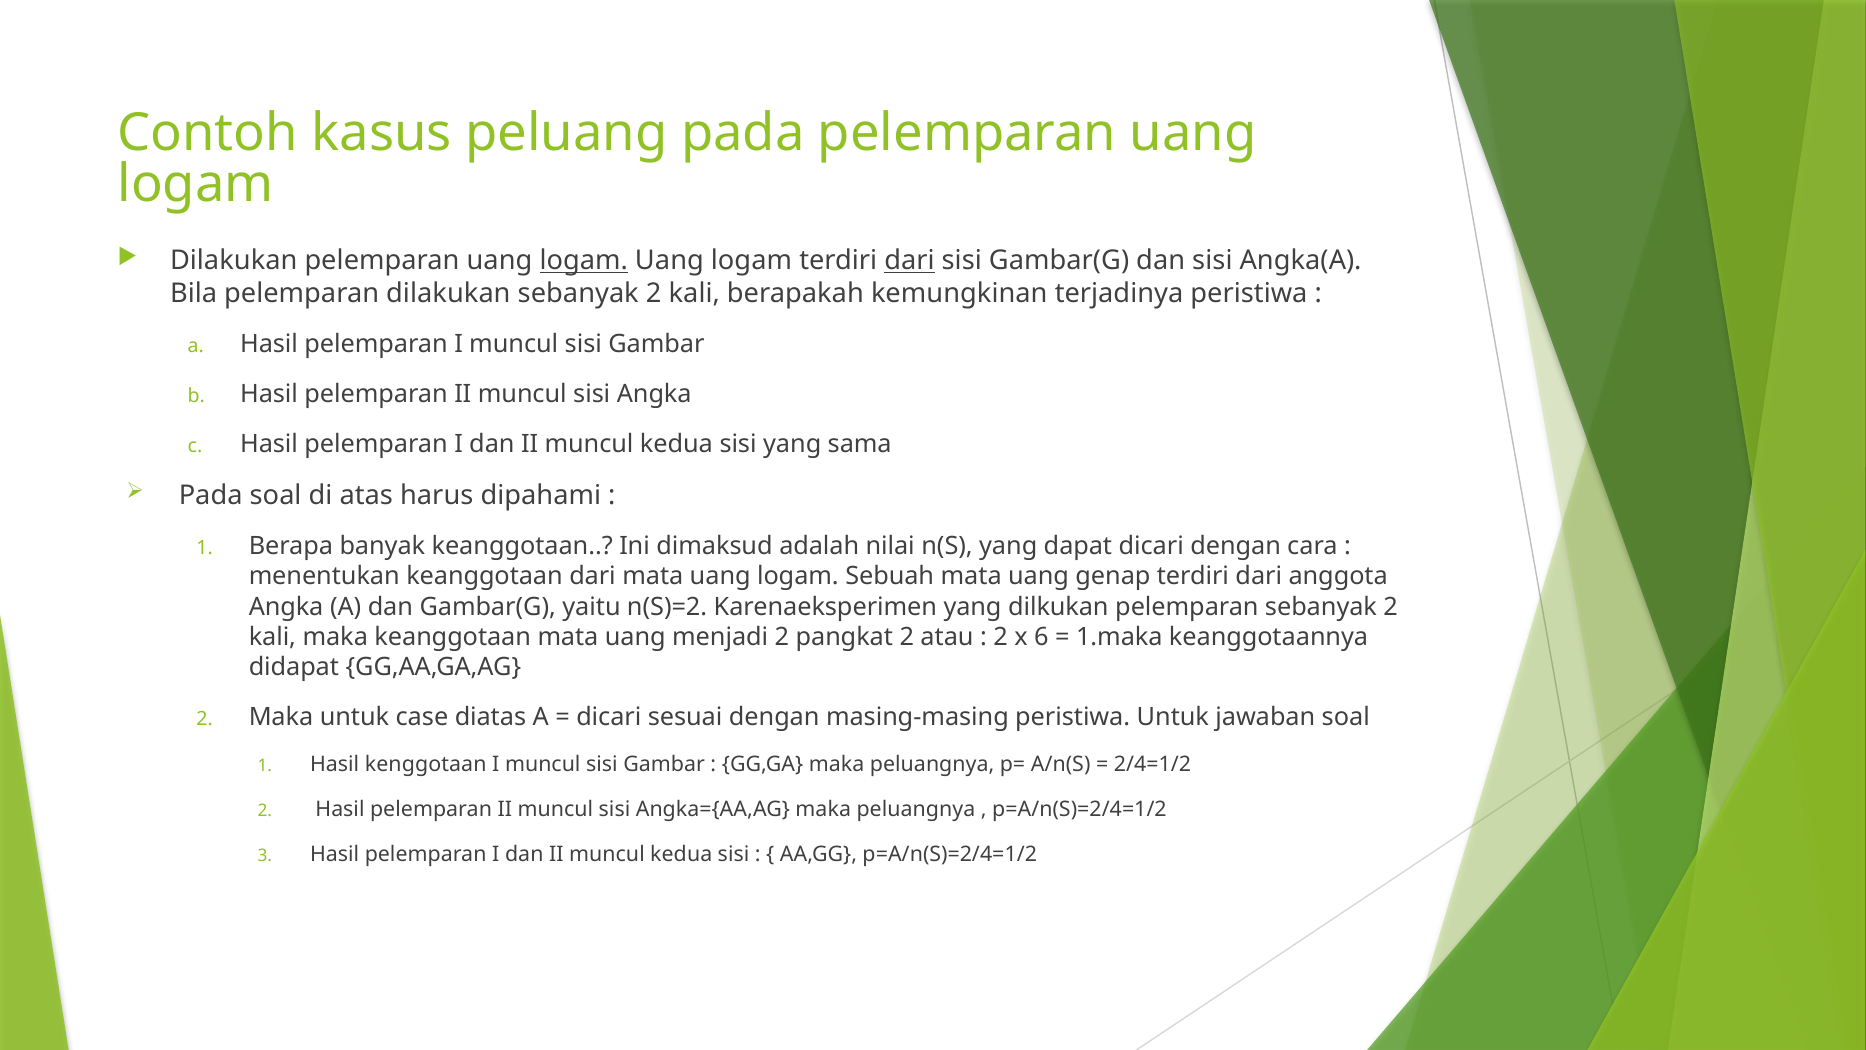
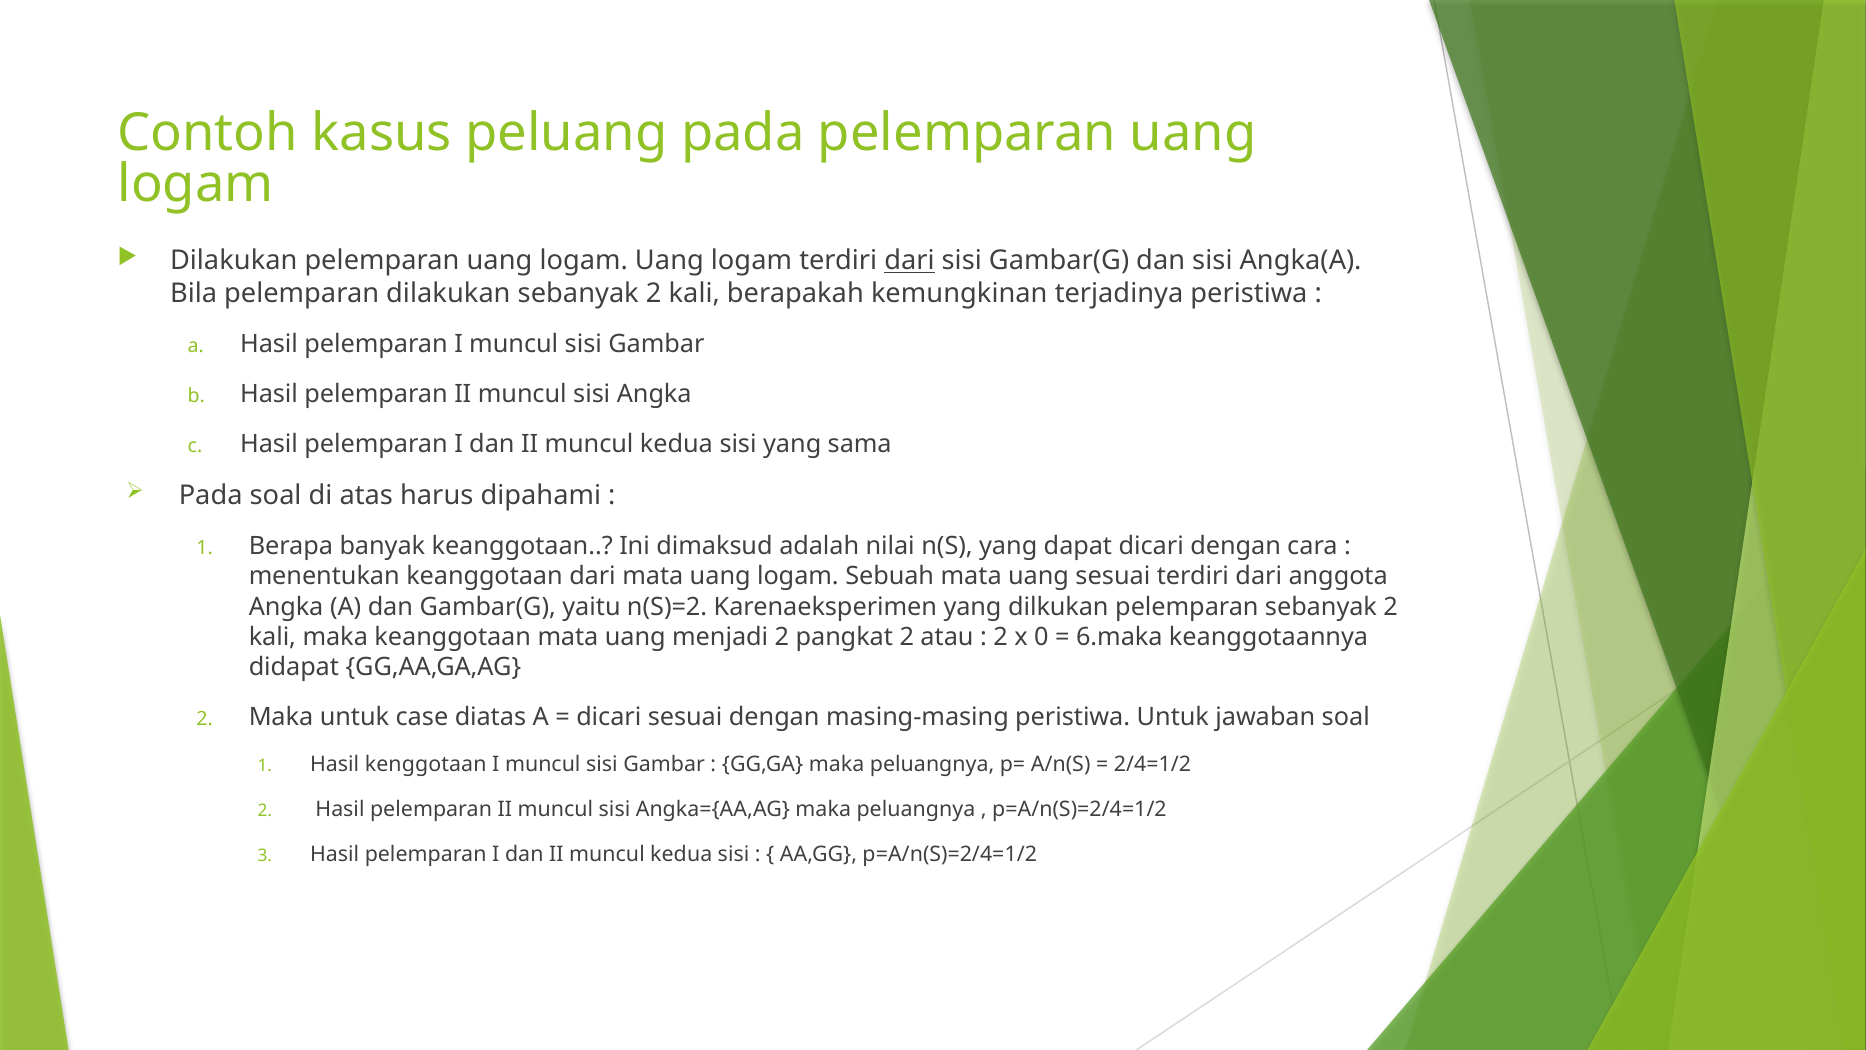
logam underline: present -> none (584, 261)
uang genap: genap -> sesuai (1113, 576)
6: 6 -> 0 (1041, 637)
1.maka: 1.maka -> 6.maka (1119, 637)
